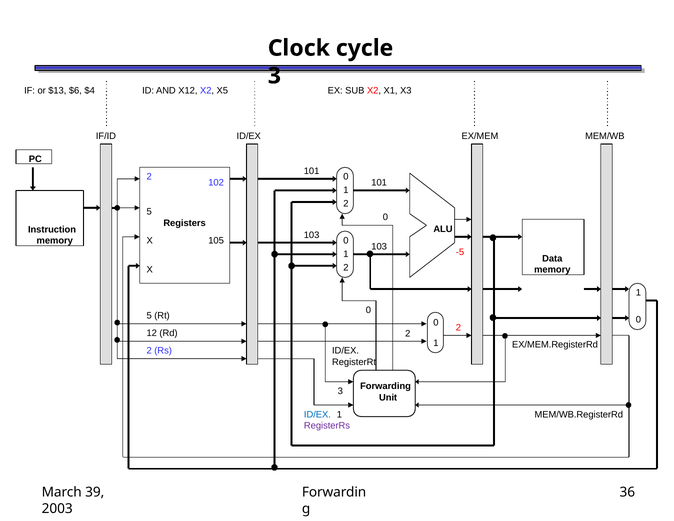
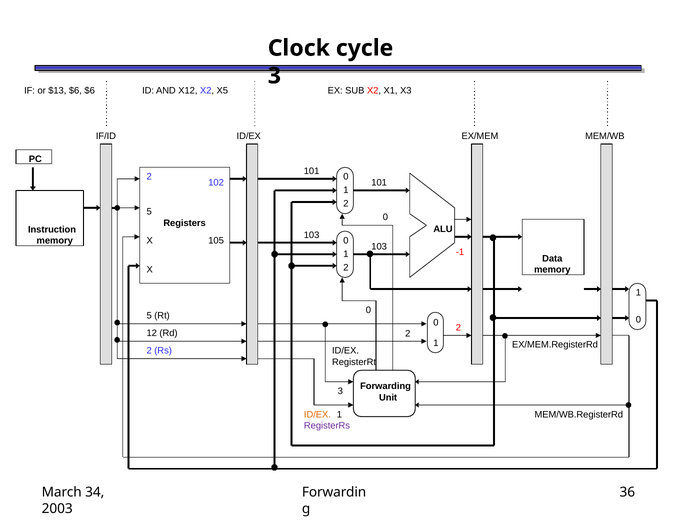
$6 $4: $4 -> $6 (90, 91)
-5: -5 -> -1 (460, 252)
ID/EX colour: blue -> orange (317, 414)
39: 39 -> 34 (95, 492)
